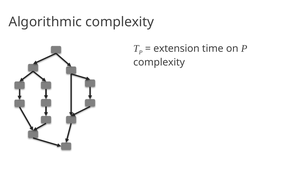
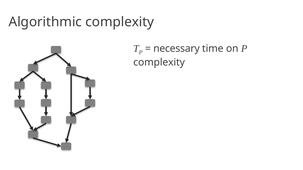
extension: extension -> necessary (176, 49)
